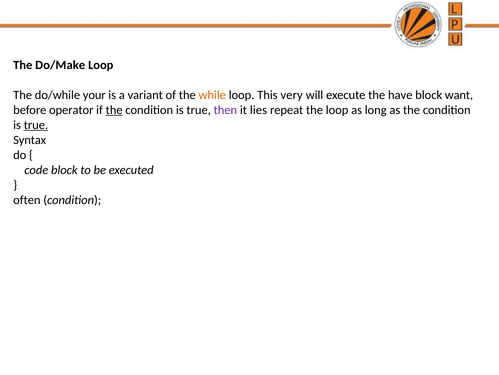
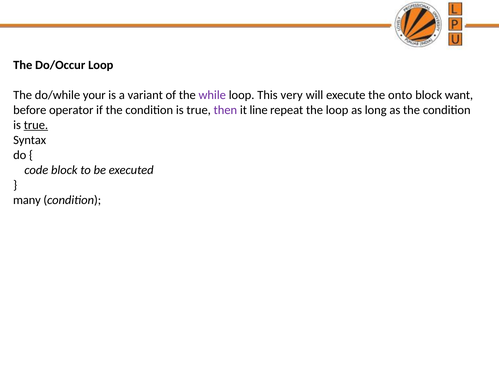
Do/Make: Do/Make -> Do/Occur (60, 65)
while colour: orange -> purple (212, 95)
have: have -> onto (400, 95)
the underline: present -> none (114, 110)
lies: lies -> line (259, 110)
often: often -> many (27, 200)
